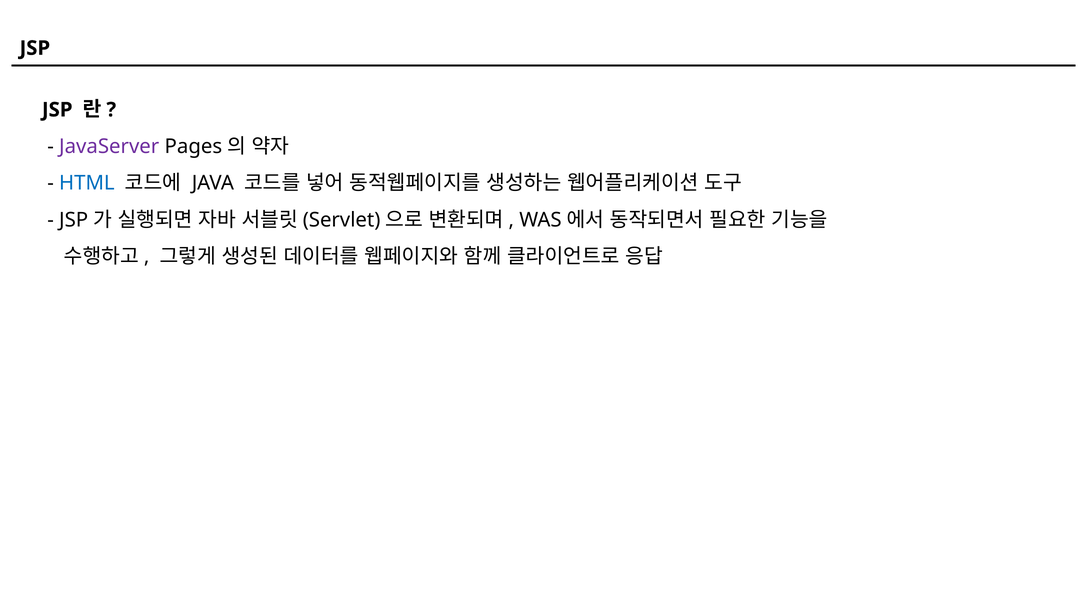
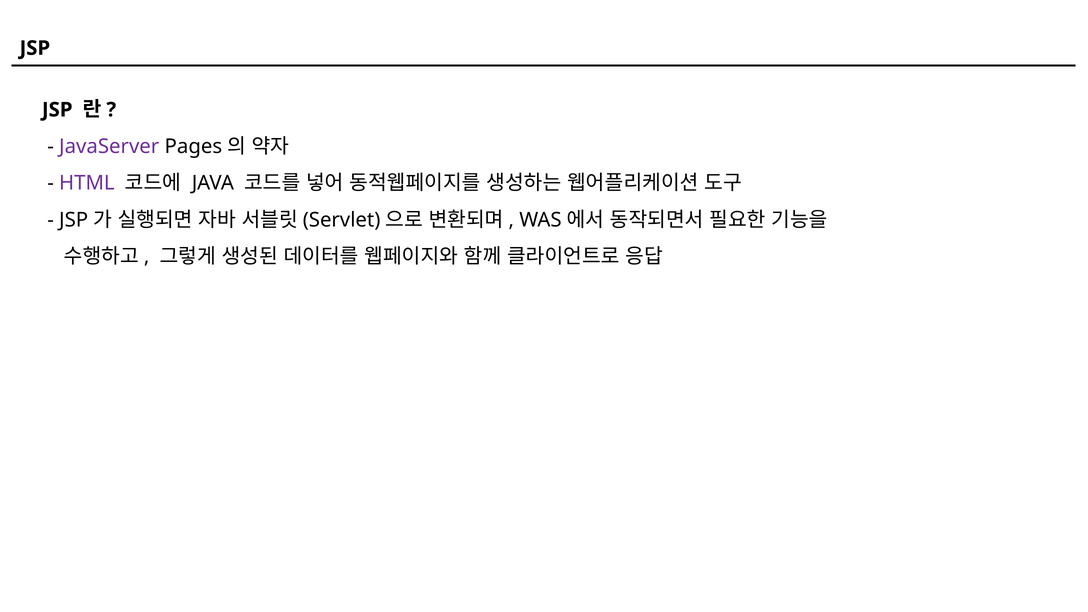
HTML colour: blue -> purple (87, 183)
